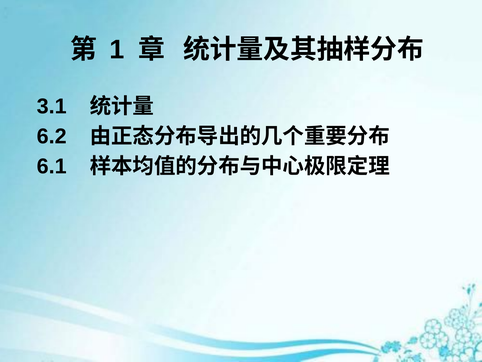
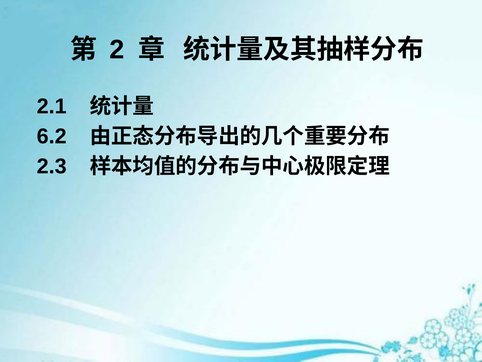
1: 1 -> 2 (117, 50)
3.1: 3.1 -> 2.1 (52, 106)
6.1: 6.1 -> 2.3 (52, 166)
